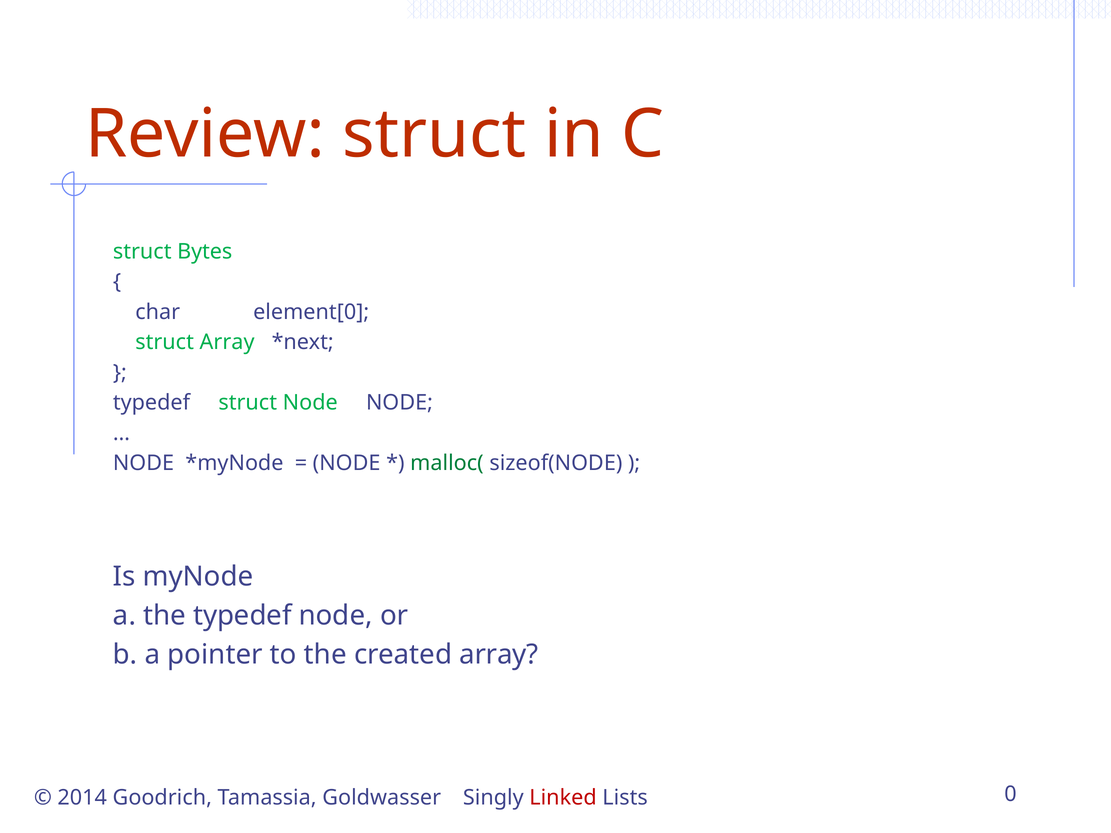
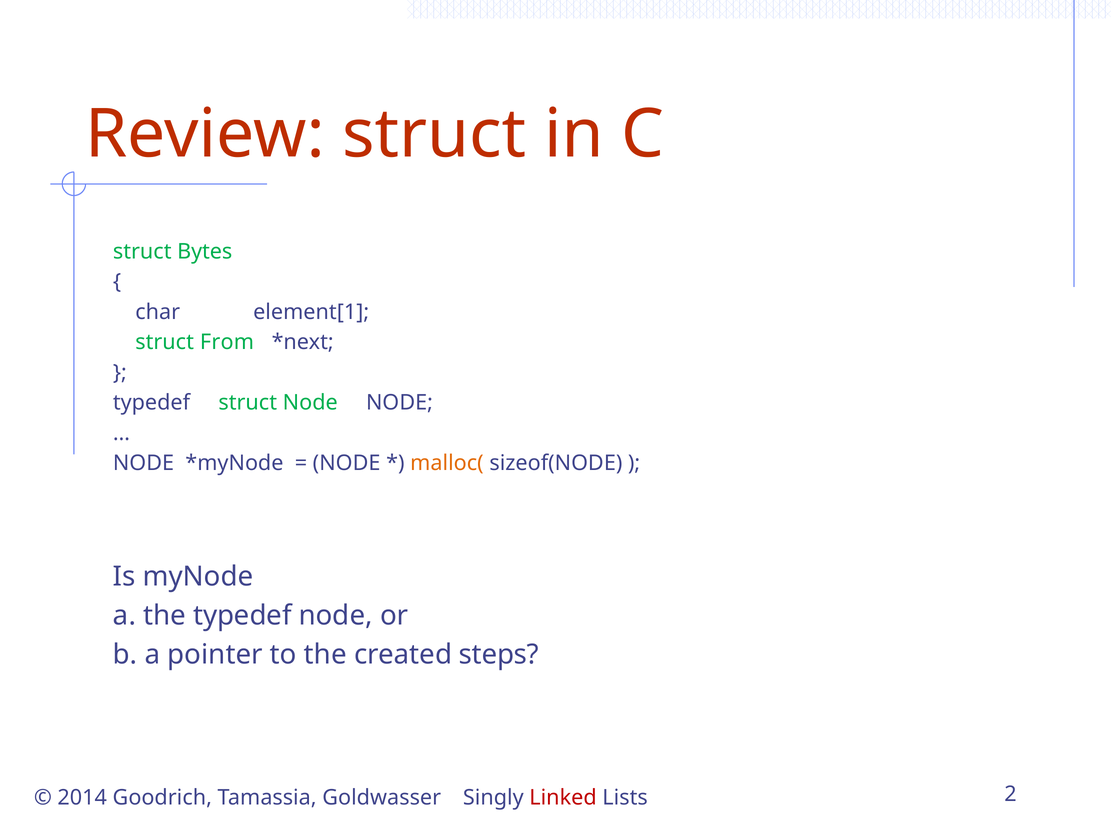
element[0: element[0 -> element[1 (311, 312)
struct Array: Array -> From (227, 342)
malloc( colour: green -> orange (447, 463)
created array: array -> steps (499, 655)
0: 0 -> 2 (1011, 794)
